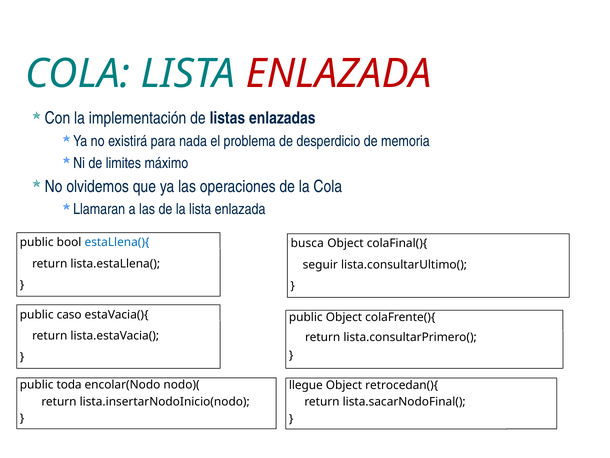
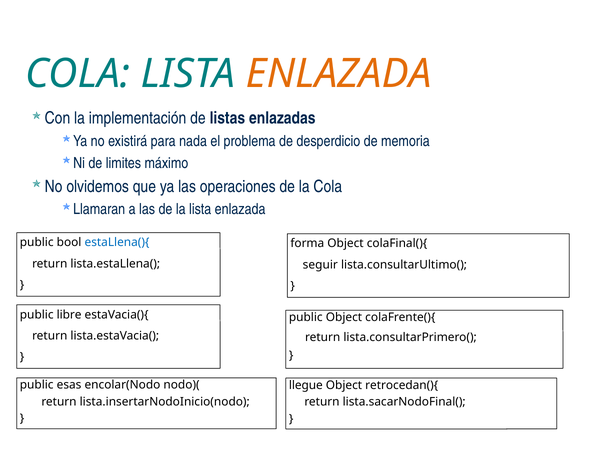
ENLAZADA colour: red -> orange (339, 74)
busca: busca -> forma (307, 243)
caso: caso -> libre (69, 314)
toda: toda -> esas (69, 385)
